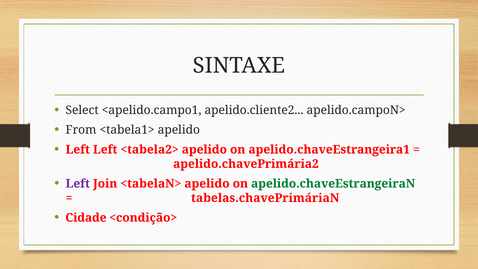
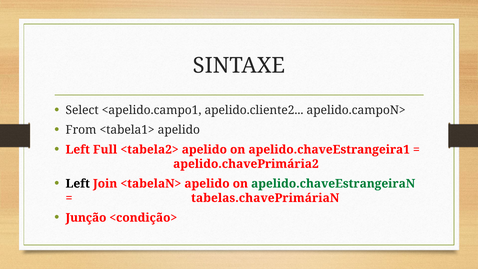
Left Left: Left -> Full (105, 149)
Left colour: purple -> black (78, 184)
Cidade: Cidade -> Junção (86, 218)
